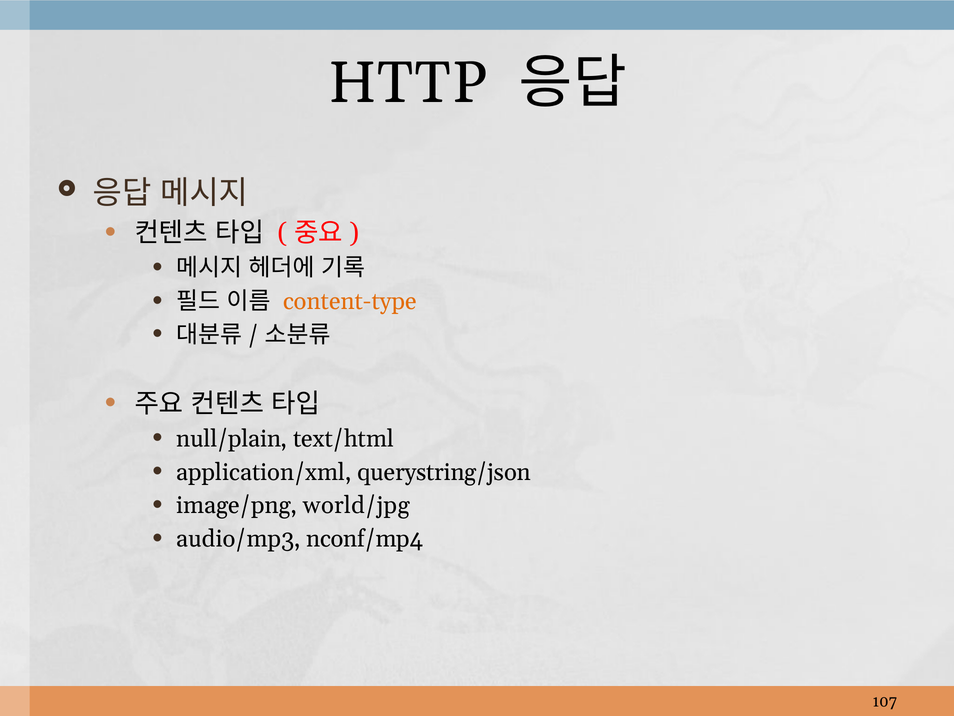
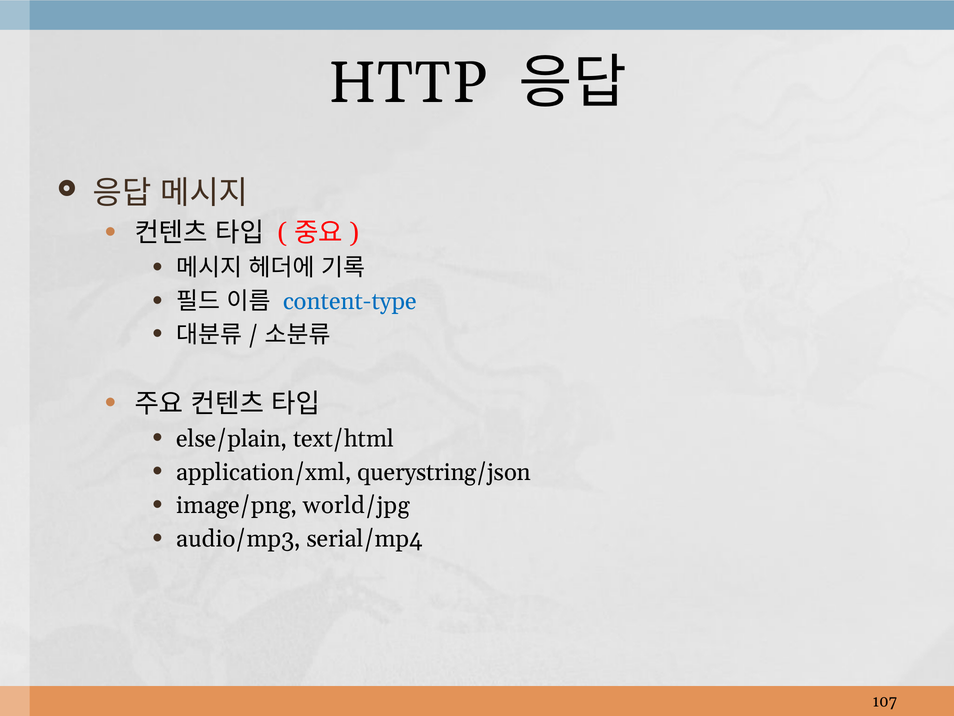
content-type colour: orange -> blue (350, 301)
null/plain: null/plain -> else/plain (232, 438)
nconf/mp4: nconf/mp4 -> serial/mp4 (365, 539)
